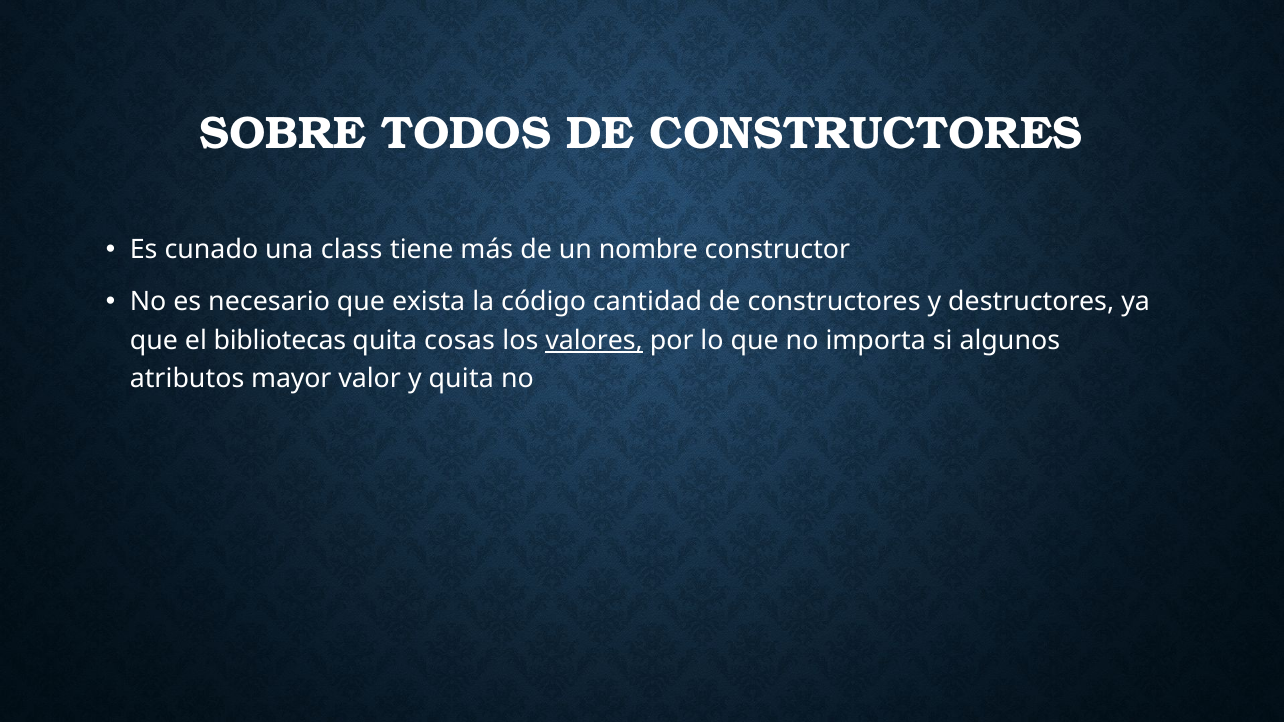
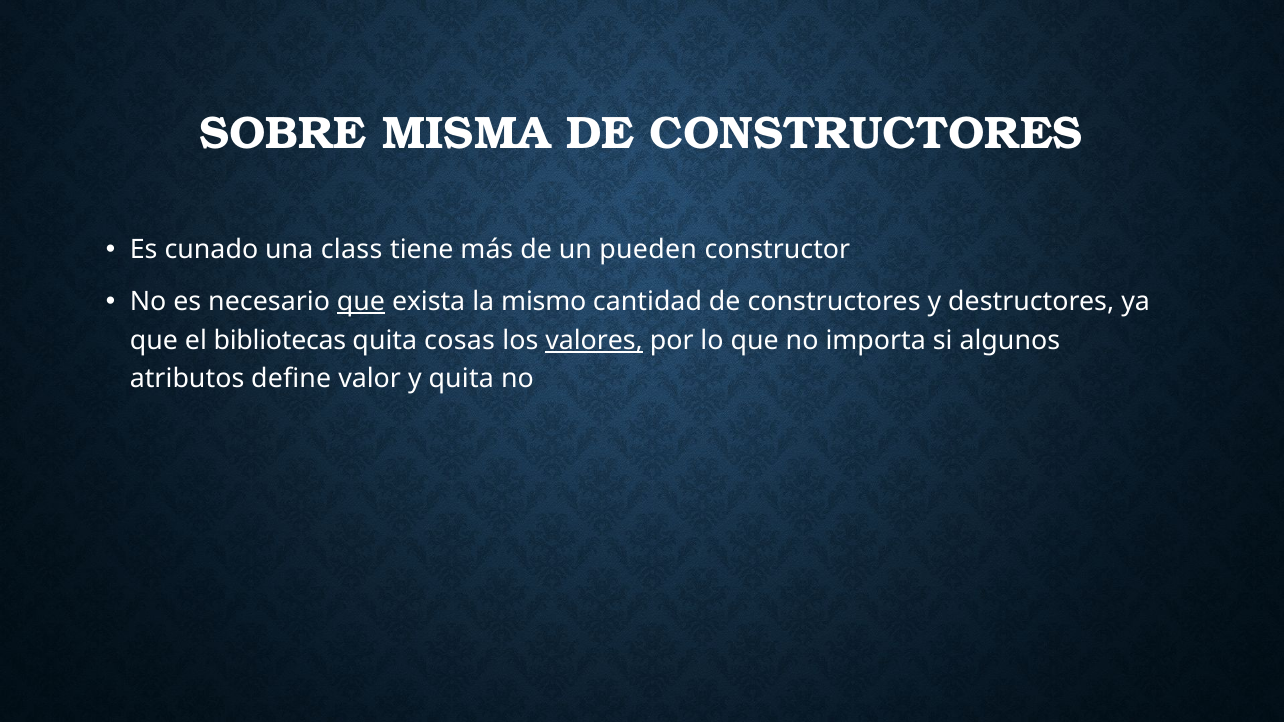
TODOS: TODOS -> MISMA (466, 134)
nombre: nombre -> pueden (648, 250)
que underline: none -> present (361, 302)
código: código -> mismo (544, 302)
mayor: mayor -> define (291, 379)
